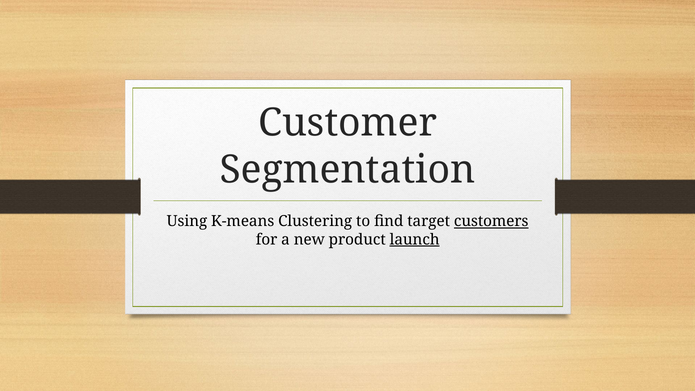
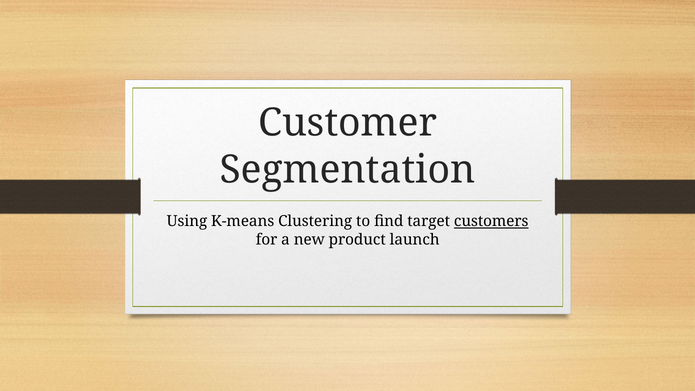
launch underline: present -> none (415, 240)
